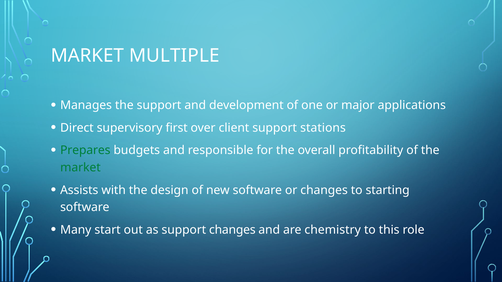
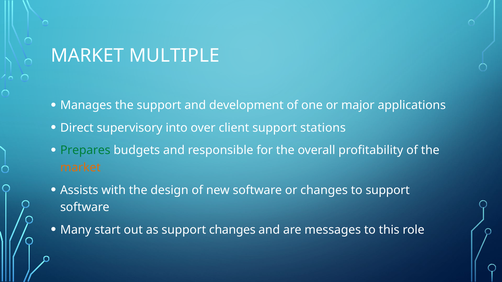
first: first -> into (177, 128)
market colour: green -> orange (80, 168)
to starting: starting -> support (388, 190)
chemistry: chemistry -> messages (333, 230)
